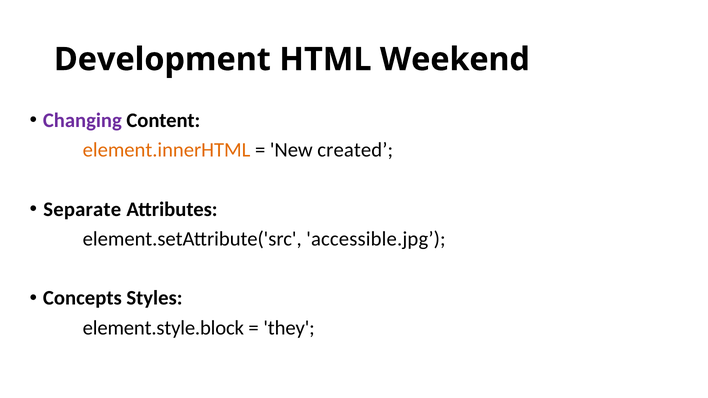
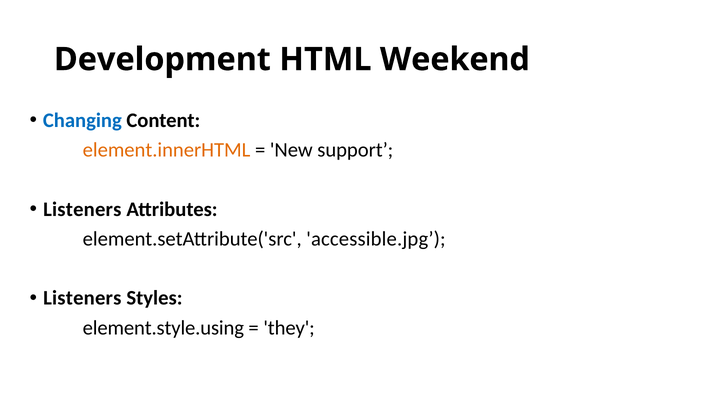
Changing colour: purple -> blue (82, 120)
created: created -> support (355, 150)
Separate: Separate -> Listeners (82, 209)
Concepts: Concepts -> Listeners (82, 298)
element.style.block: element.style.block -> element.style.using (163, 328)
